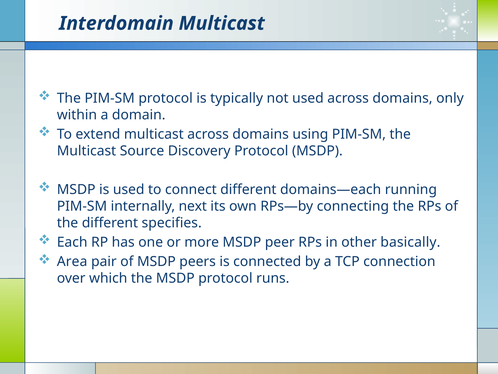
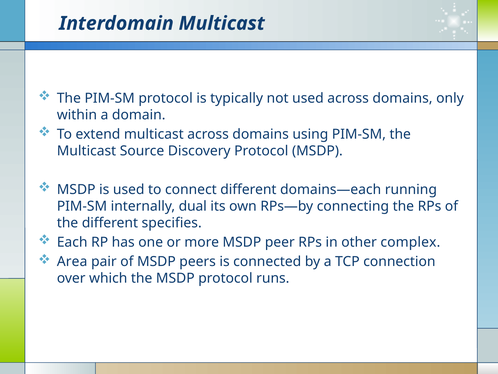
next: next -> dual (193, 206)
basically: basically -> complex (410, 242)
